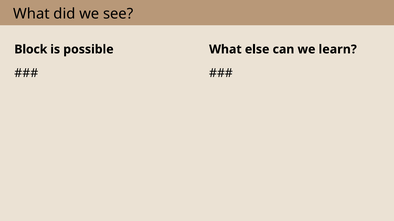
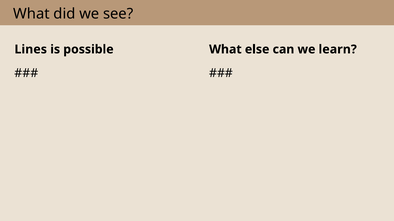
Block: Block -> Lines (31, 49)
